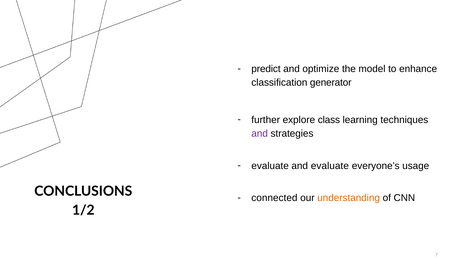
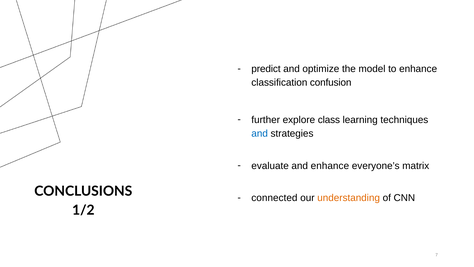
generator: generator -> confusion (331, 83)
and colour: purple -> blue (260, 133)
and evaluate: evaluate -> enhance (330, 166)
usage: usage -> matrix (416, 166)
